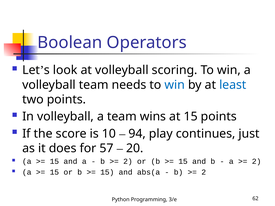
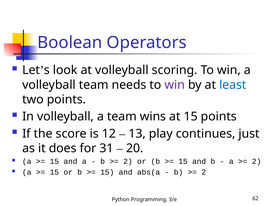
win colour: blue -> purple (175, 85)
10: 10 -> 12 (109, 134)
94: 94 -> 13 (137, 134)
57: 57 -> 31 (107, 148)
